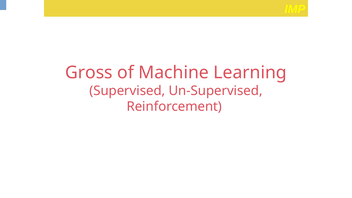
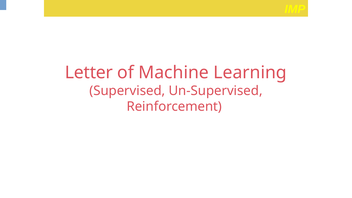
Gross: Gross -> Letter (89, 72)
